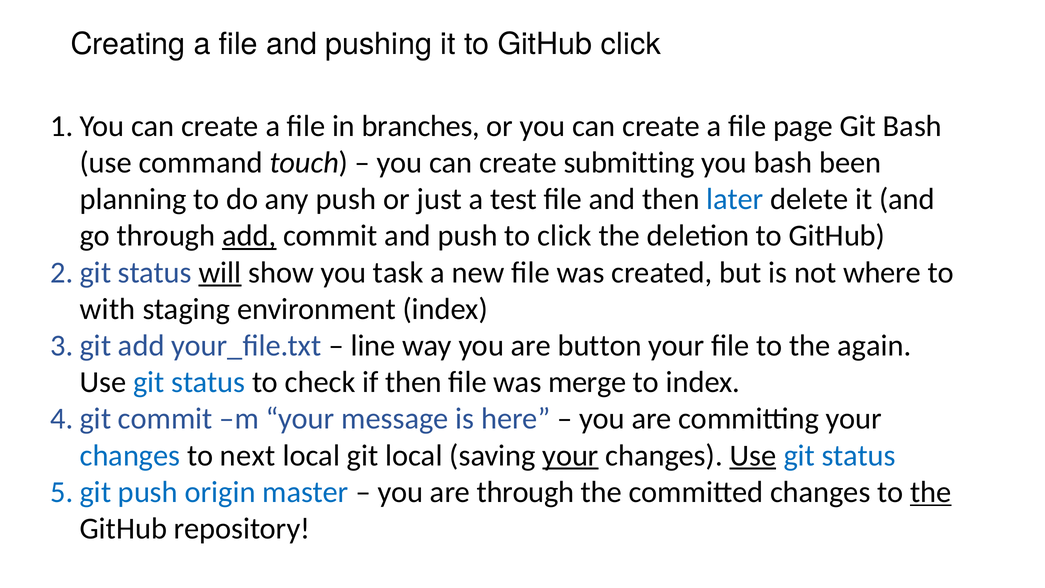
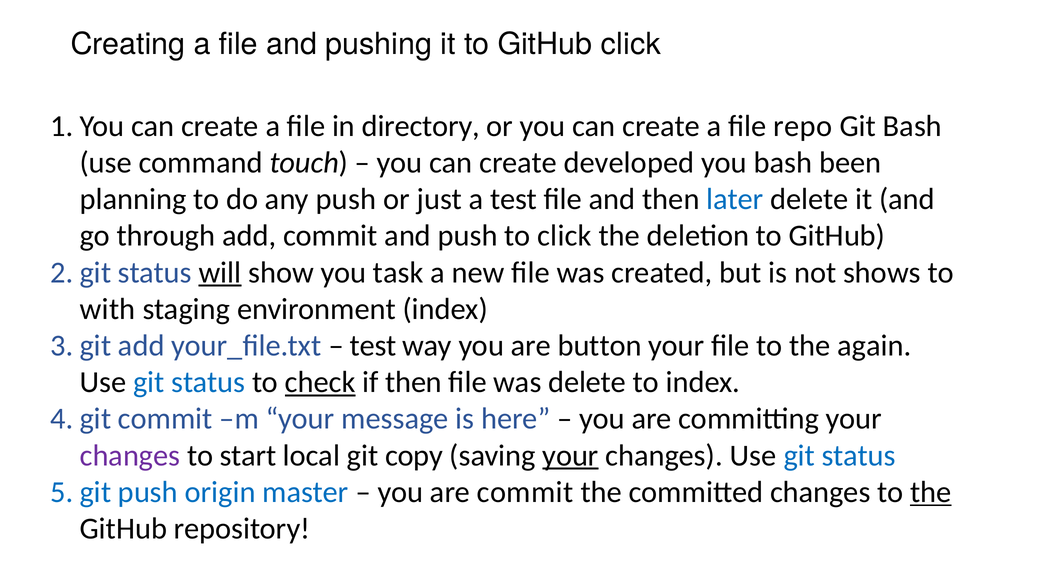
branches: branches -> directory (421, 126)
page: page -> repo (803, 126)
submitting: submitting -> developed (629, 163)
add underline: present -> none (249, 236)
where: where -> shows (882, 272)
line: line -> test (373, 346)
check underline: none -> present (320, 382)
was merge: merge -> delete (587, 382)
changes colour: blue -> purple (130, 455)
next: next -> start (248, 455)
git local: local -> copy (414, 455)
Use underline: present -> none (753, 455)
are through: through -> commit (525, 492)
